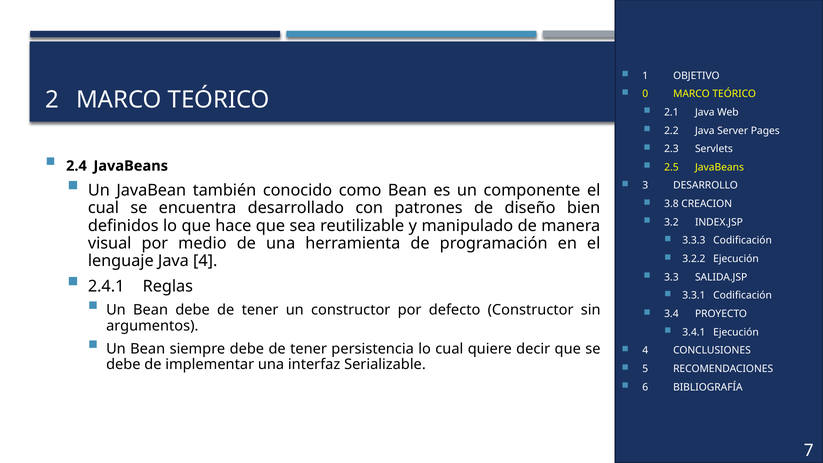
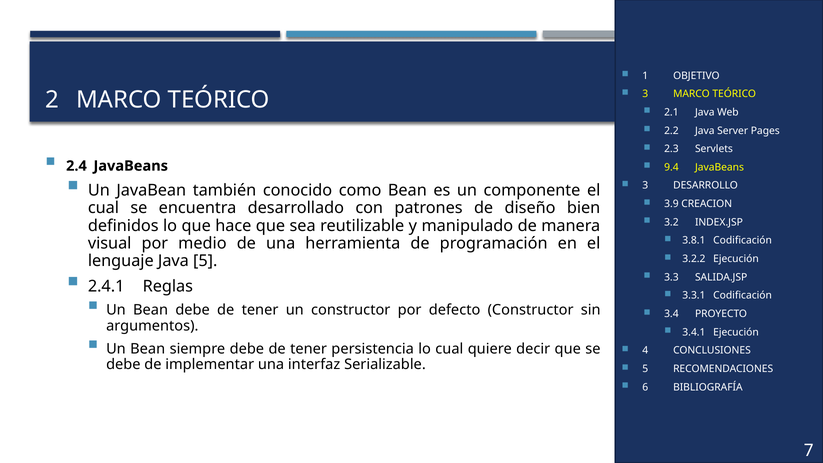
0: 0 -> 3 (645, 94)
2.5: 2.5 -> 9.4 (671, 167)
3.8: 3.8 -> 3.9 (671, 204)
3.3.3: 3.3.3 -> 3.8.1 (694, 241)
Java 4: 4 -> 5 (205, 261)
